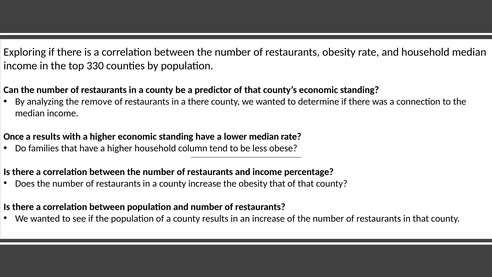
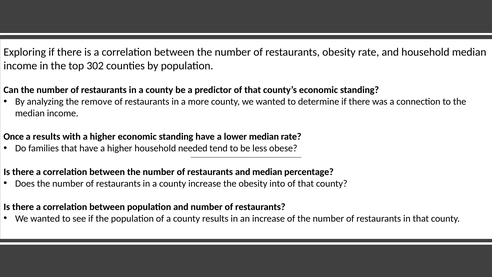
330: 330 -> 302 (95, 66)
a there: there -> more (198, 102)
column: column -> needed (193, 148)
and income: income -> median (267, 172)
obesity that: that -> into (277, 183)
